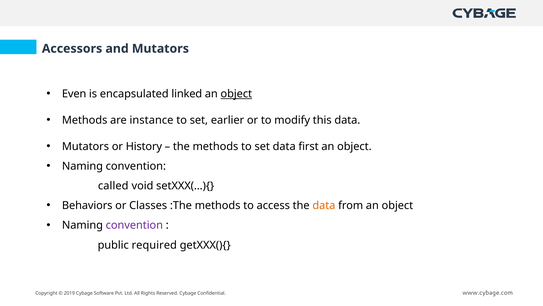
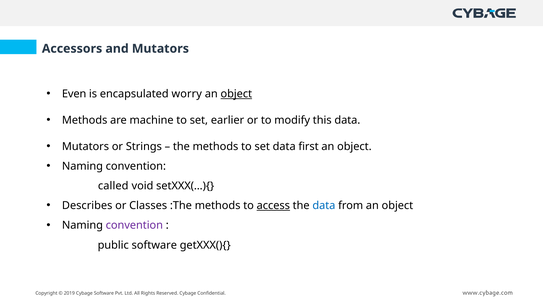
linked: linked -> worry (187, 94)
instance: instance -> machine (152, 120)
History: History -> Strings (144, 146)
Behaviors: Behaviors -> Describes (87, 205)
access underline: none -> present (273, 205)
data colour: orange -> blue (324, 205)
public required: required -> software (154, 245)
